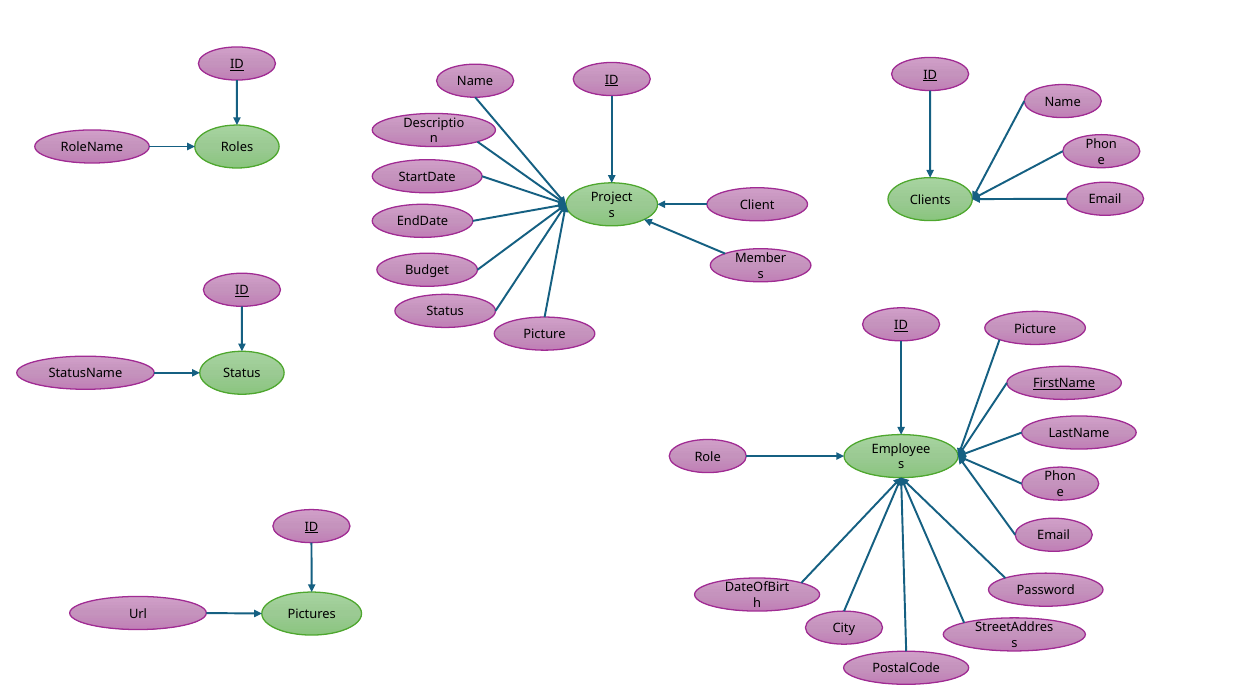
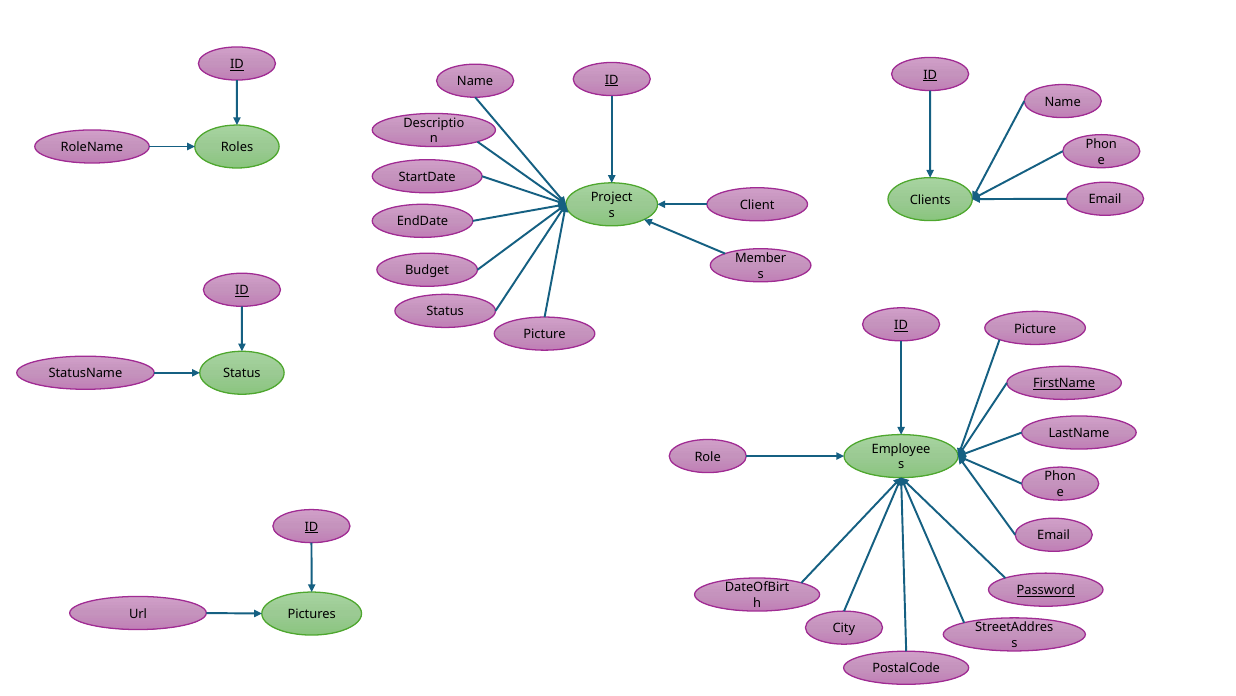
Password underline: none -> present (1046, 590)
